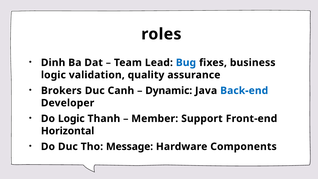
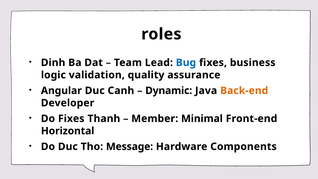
Brokers: Brokers -> Angular (61, 91)
Back-end colour: blue -> orange (244, 91)
Do Logic: Logic -> Fixes (71, 119)
Support: Support -> Minimal (202, 119)
